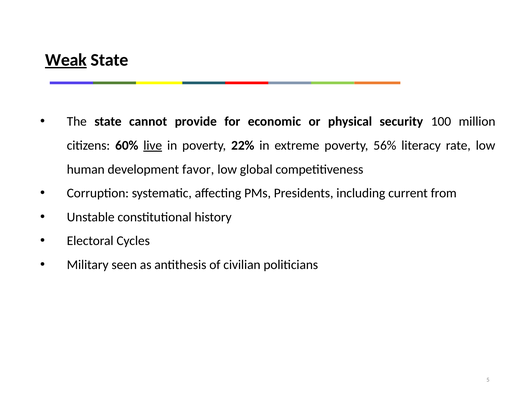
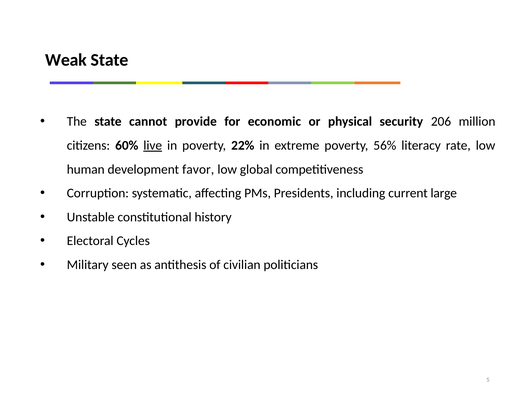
Weak underline: present -> none (66, 60)
100: 100 -> 206 (441, 122)
from: from -> large (444, 193)
